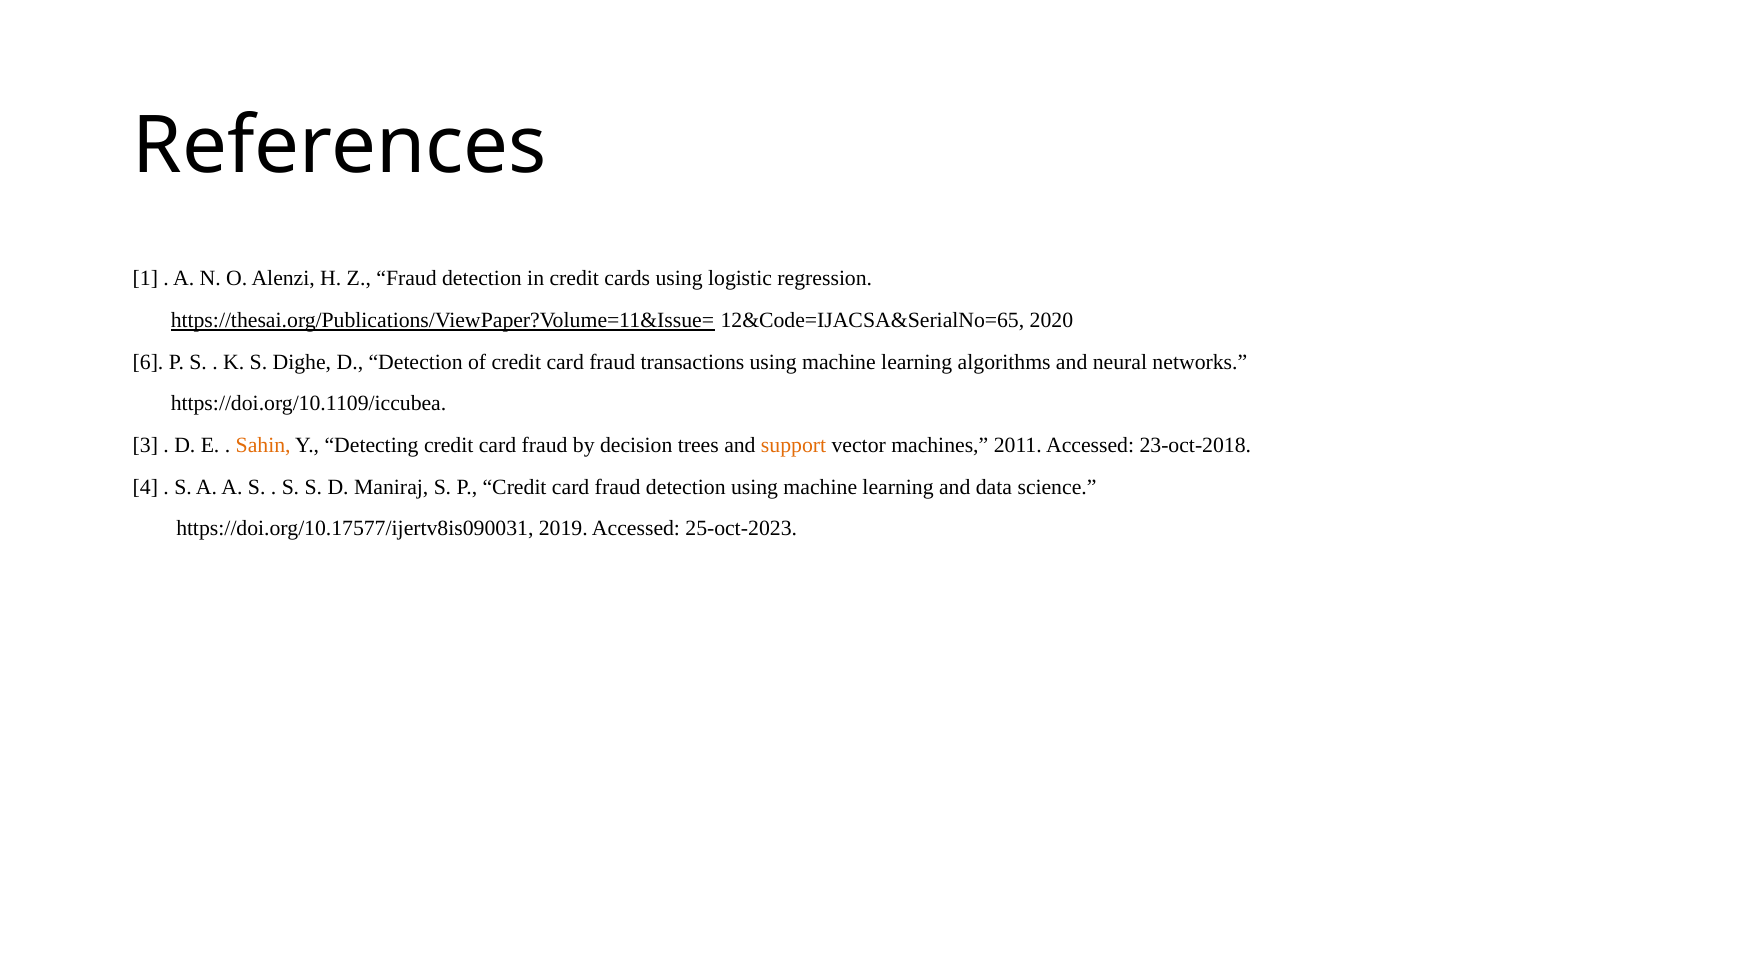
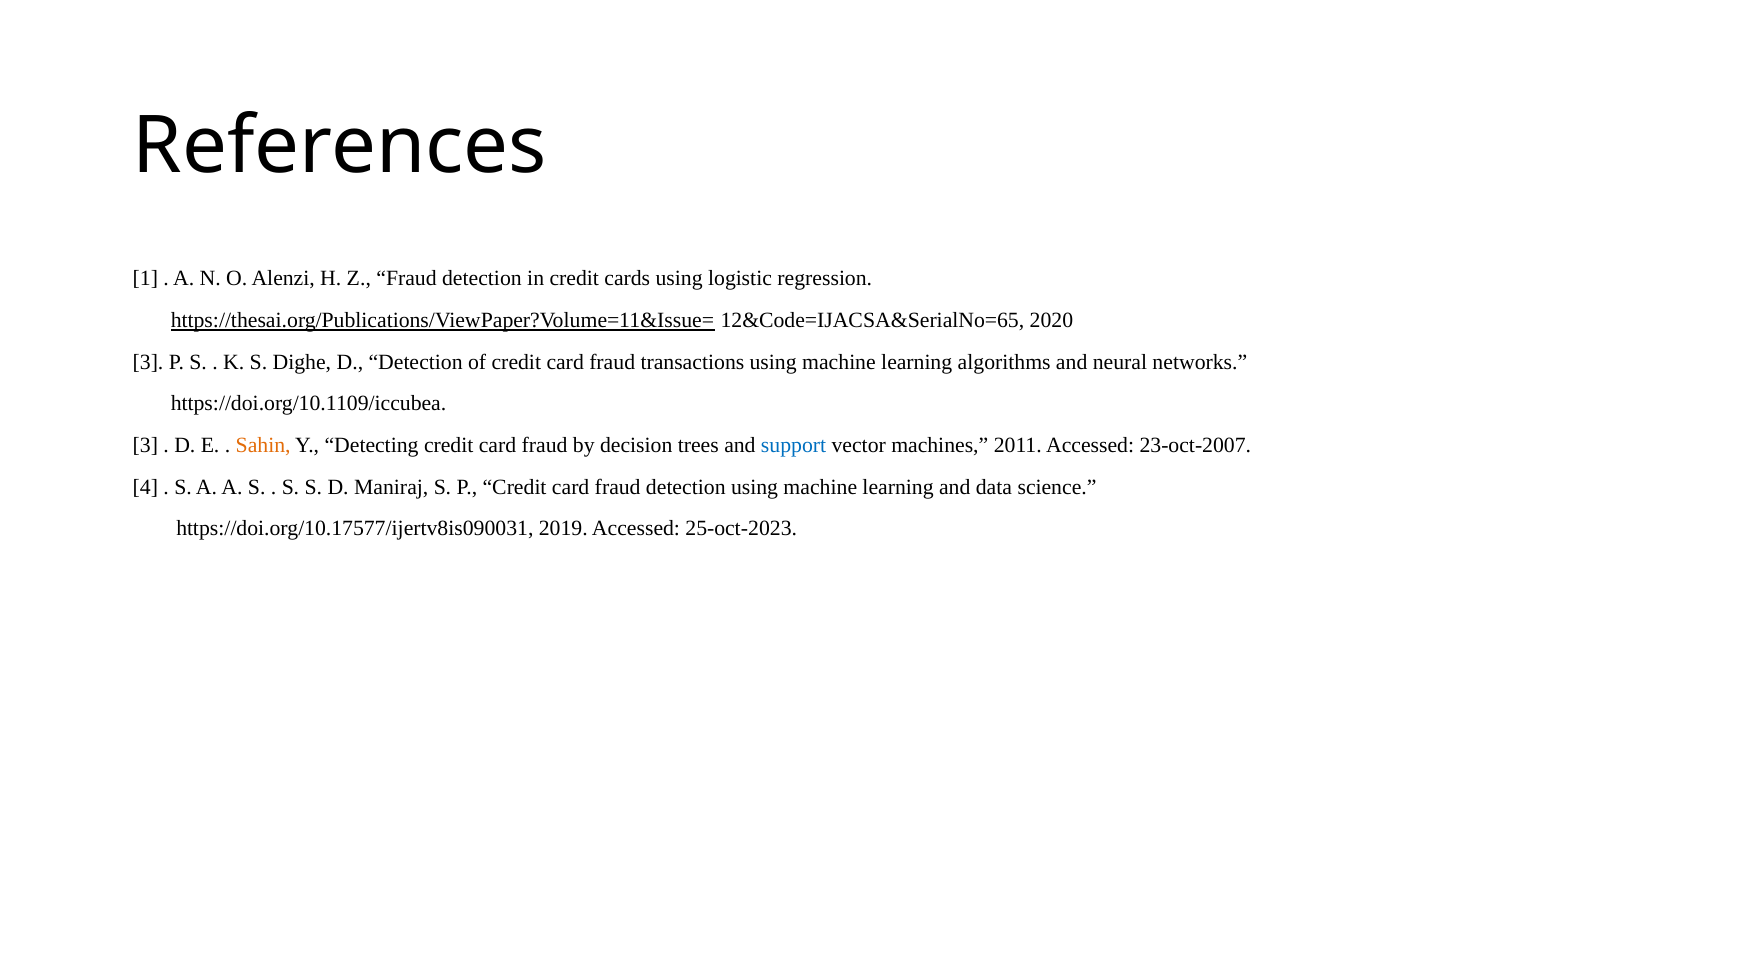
6: 6 -> 3 (148, 362)
support colour: orange -> blue (794, 445)
23-oct-2018: 23-oct-2018 -> 23-oct-2007 (1195, 445)
